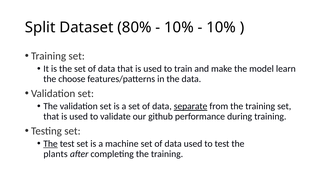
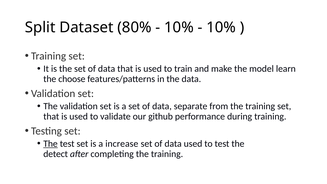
separate underline: present -> none (191, 106)
machine: machine -> increase (122, 144)
plants: plants -> detect (56, 154)
